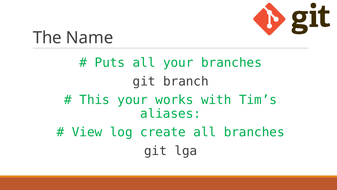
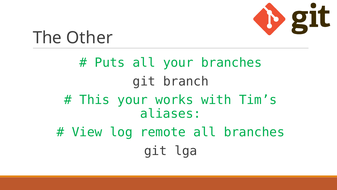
Name: Name -> Other (89, 38)
create: create -> remote (163, 132)
